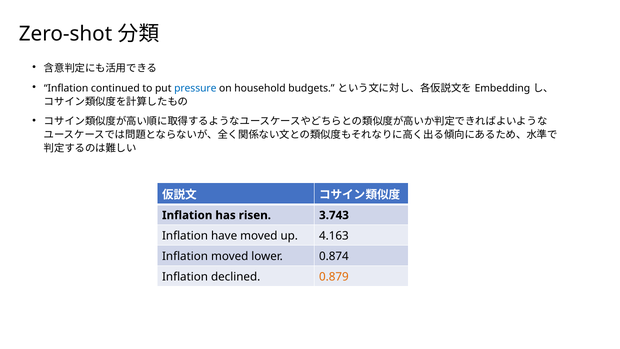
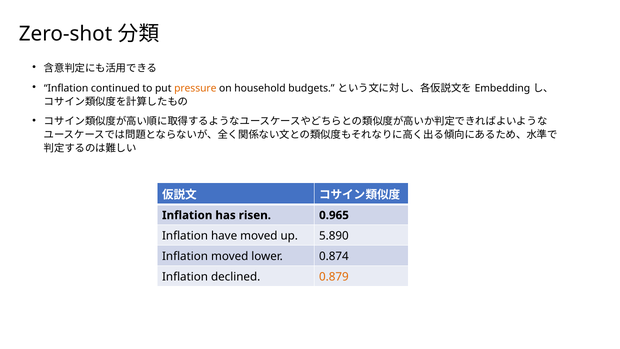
pressure colour: blue -> orange (195, 88)
3.743: 3.743 -> 0.965 (334, 215)
4.163: 4.163 -> 5.890 (334, 236)
